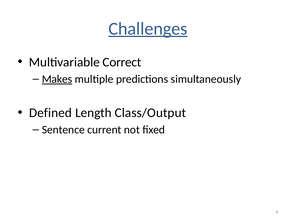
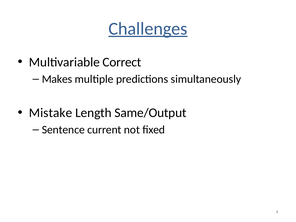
Makes underline: present -> none (57, 79)
Defined: Defined -> Mistake (51, 113)
Class/Output: Class/Output -> Same/Output (150, 113)
